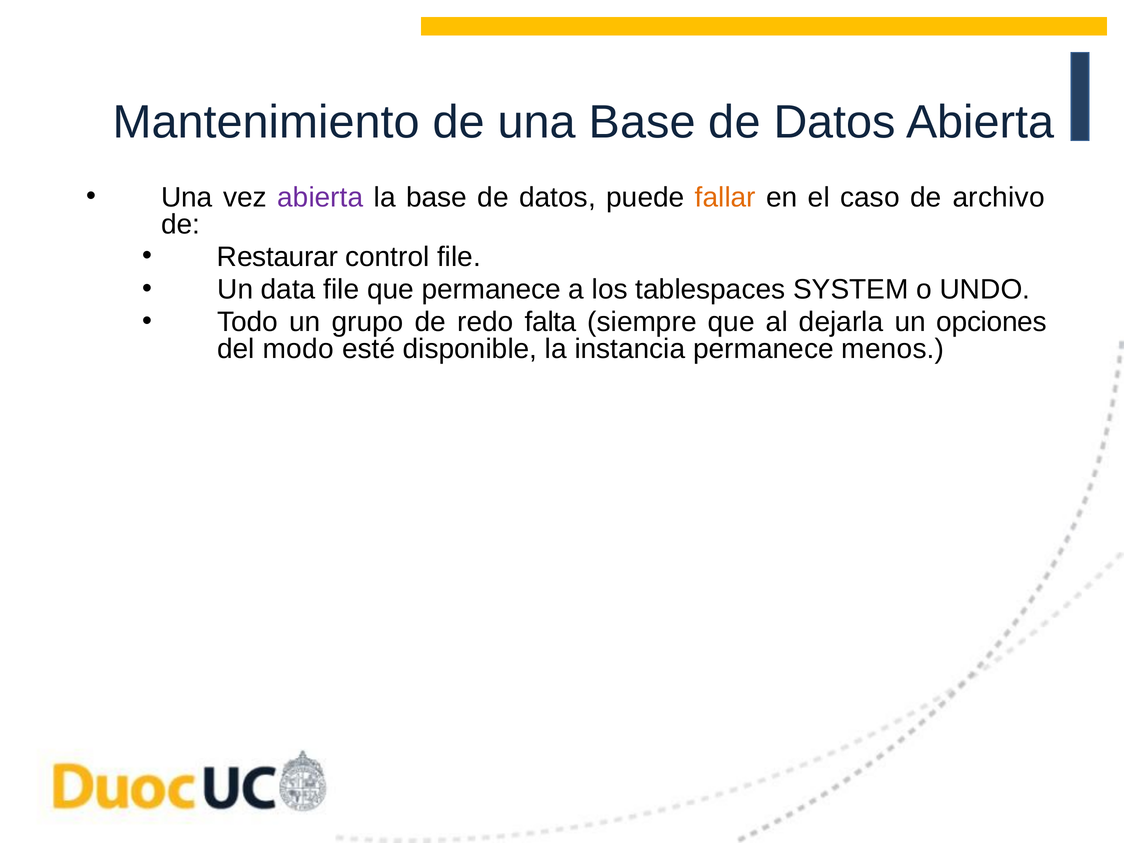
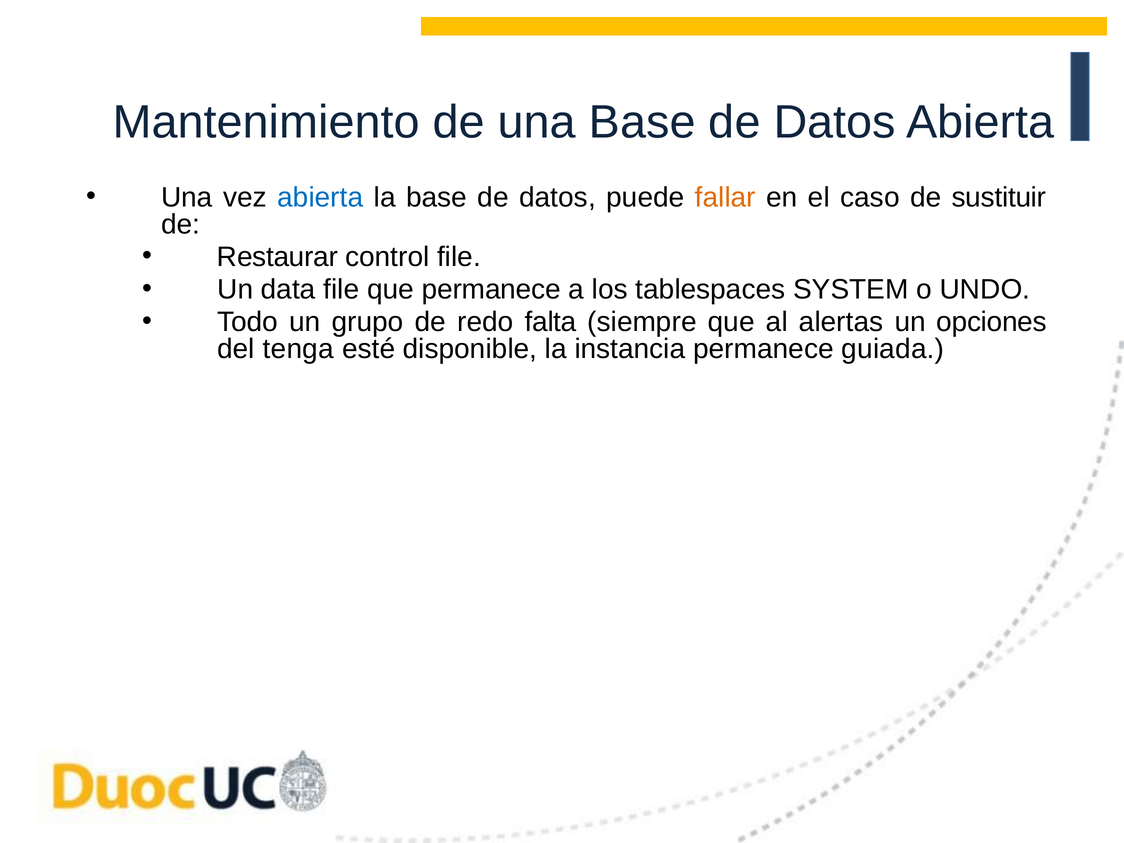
abierta colour: purple -> blue (320, 197)
archivo: archivo -> sustituir (999, 197)
dejarla: dejarla -> alertas (841, 322)
modo: modo -> tenga (298, 349)
menos: menos -> guiada (893, 349)
